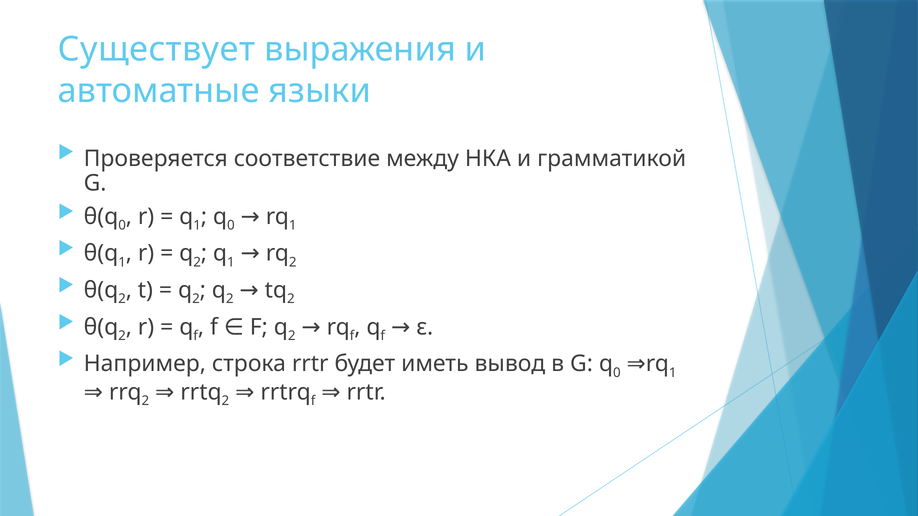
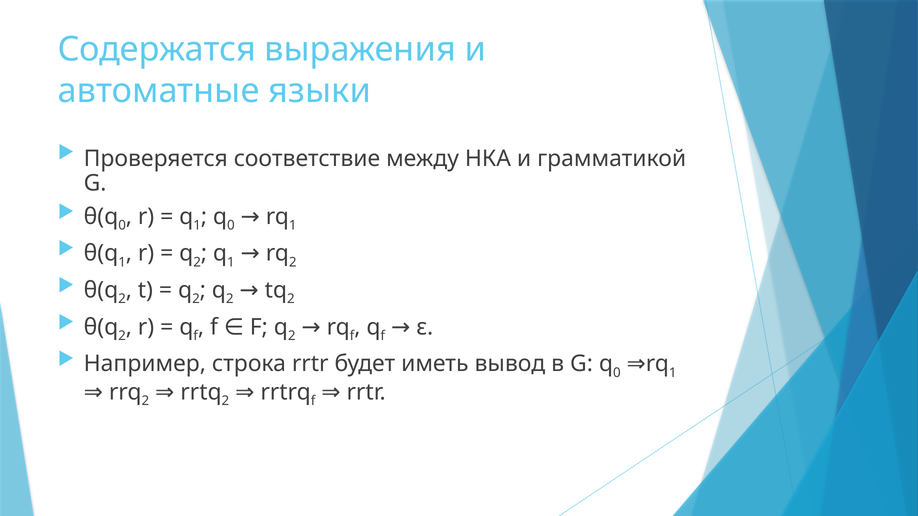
Существует: Существует -> Содержатся (157, 49)
